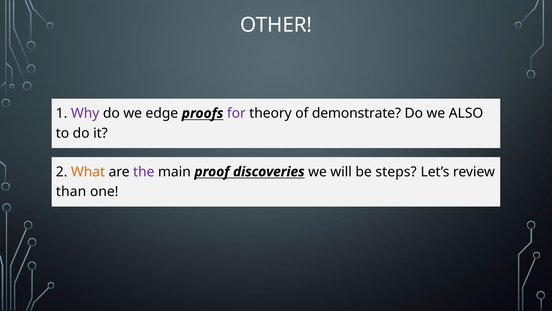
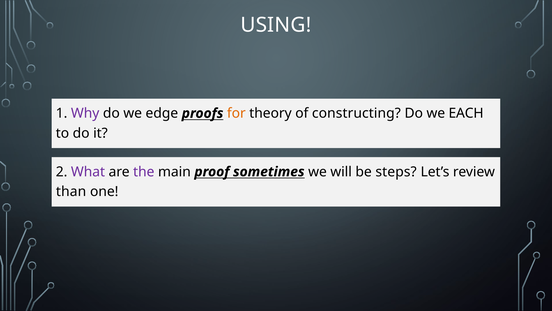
OTHER: OTHER -> USING (276, 25)
for colour: purple -> orange (236, 113)
demonstrate: demonstrate -> constructing (356, 113)
ALSO: ALSO -> EACH (466, 113)
What colour: orange -> purple (88, 172)
discoveries: discoveries -> sometimes (269, 172)
